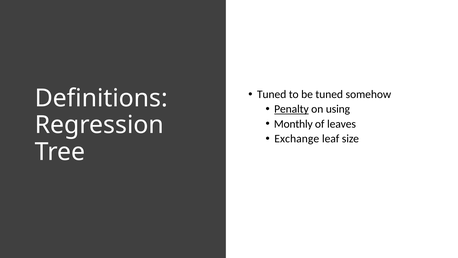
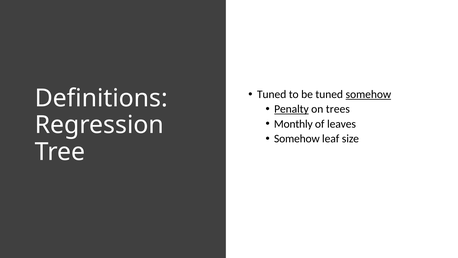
somehow underline: none -> present (368, 94)
using: using -> trees (338, 109)
Exchange: Exchange -> Somehow (297, 139)
